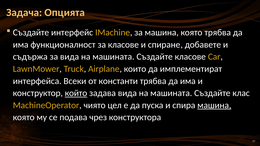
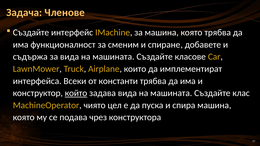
Опцията: Опцията -> Членове (65, 13)
за класове: класове -> сменим (123, 45)
машина underline: present -> none (214, 105)
